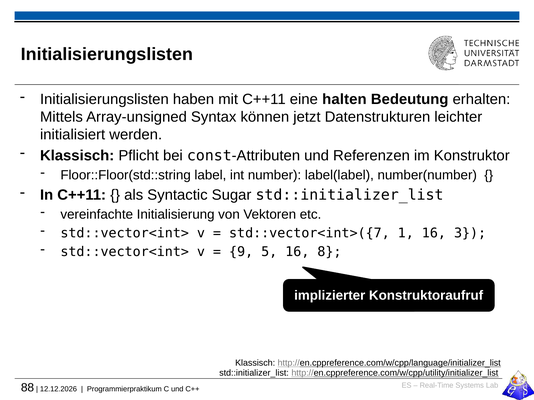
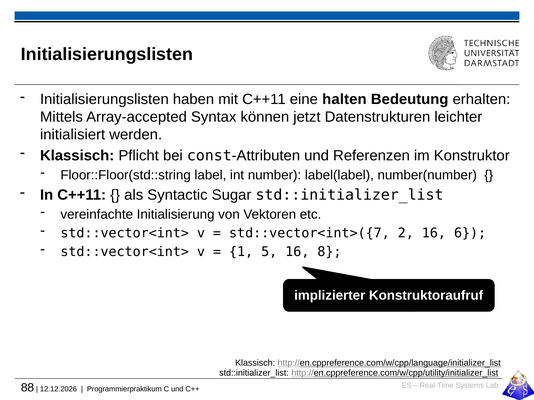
Array-unsigned: Array-unsigned -> Array-accepted (137, 117)
1: 1 -> 2 (406, 233)
3: 3 -> 6 (470, 233)
9: 9 -> 1 (241, 252)
